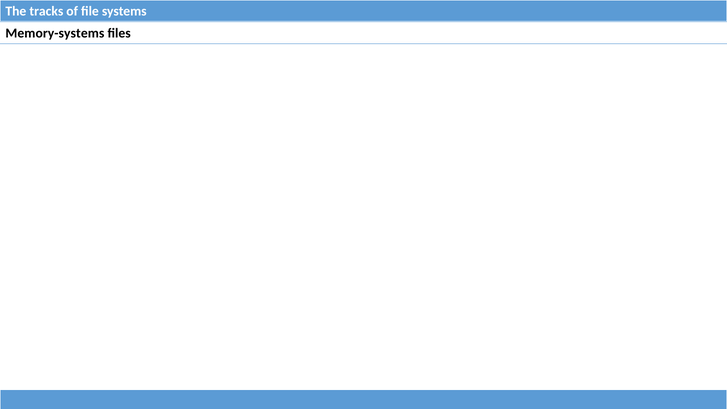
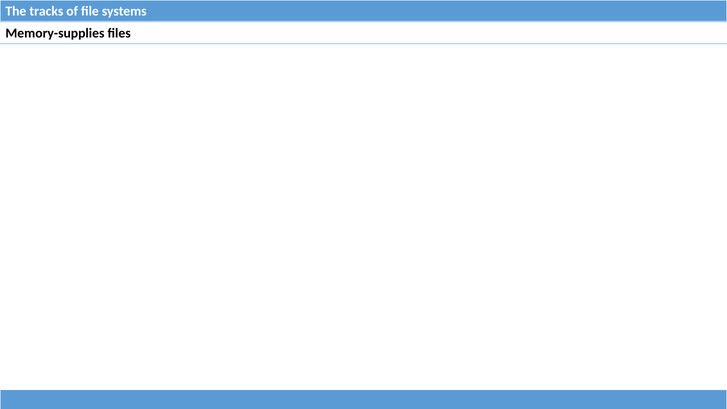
Memory-systems: Memory-systems -> Memory-supplies (55, 33)
